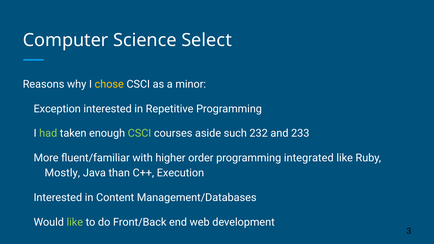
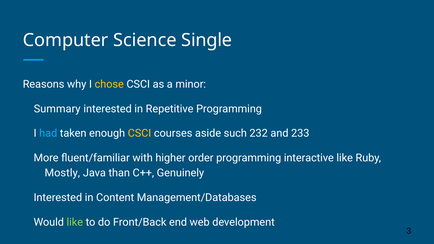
Select: Select -> Single (207, 40)
Exception: Exception -> Summary (57, 109)
had colour: light green -> light blue (48, 133)
CSCI colour: light green -> yellow (140, 133)
integrated: integrated -> interactive (309, 158)
Execution: Execution -> Genuinely (180, 173)
